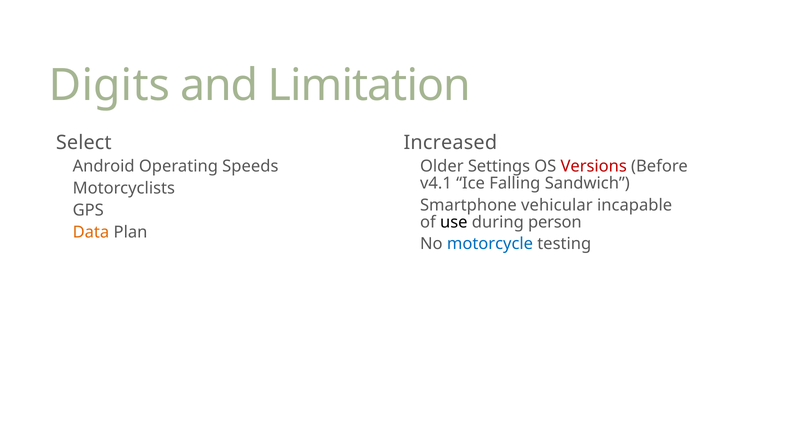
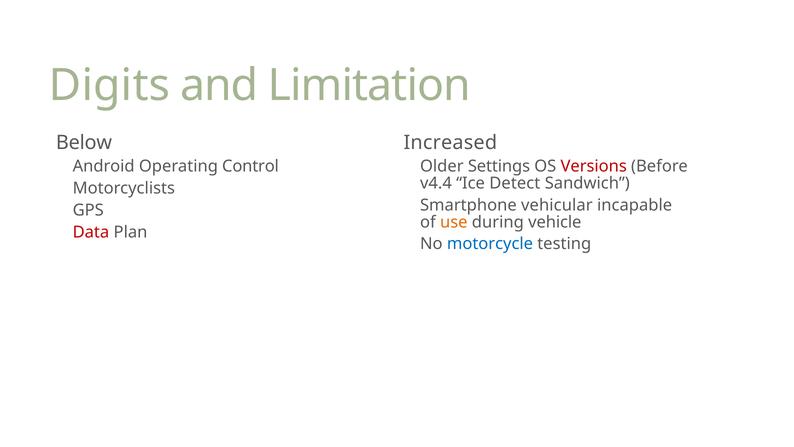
Select: Select -> Below (84, 143)
Speeds: Speeds -> Control (250, 166)
v4.1: v4.1 -> v4.4 (436, 183)
Falling: Falling -> Detect (515, 183)
use colour: black -> orange (454, 222)
person: person -> vehicle (555, 222)
Data colour: orange -> red (91, 232)
